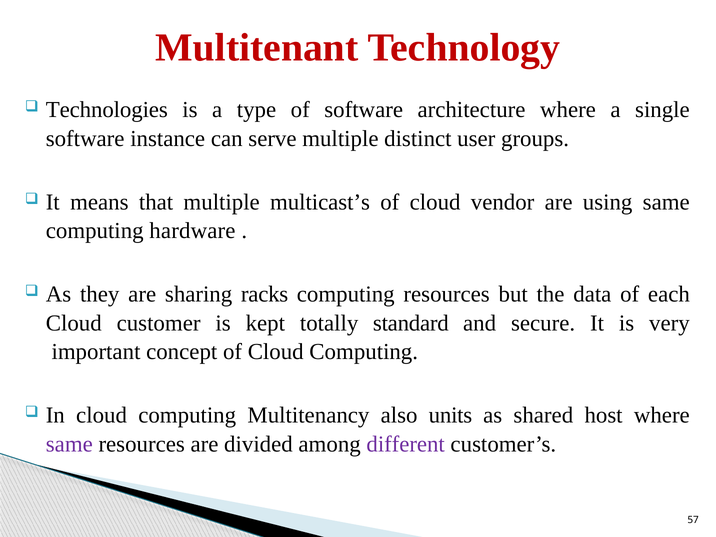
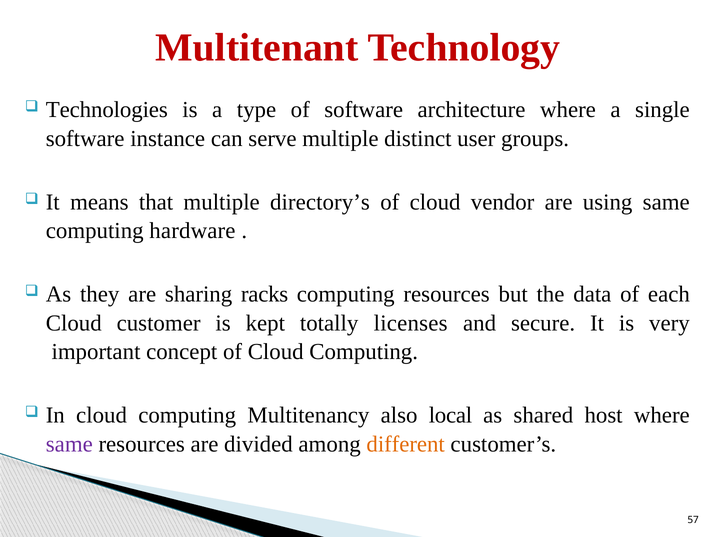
multicast’s: multicast’s -> directory’s (320, 202)
standard: standard -> licenses (411, 323)
units: units -> local (450, 415)
different colour: purple -> orange (406, 444)
